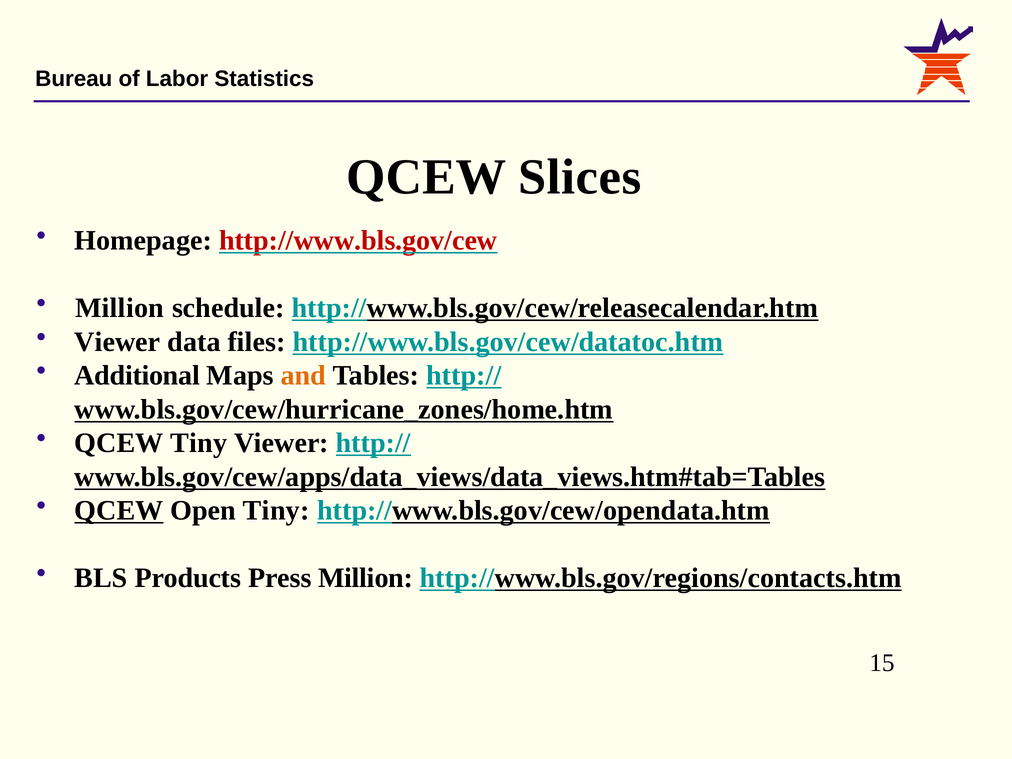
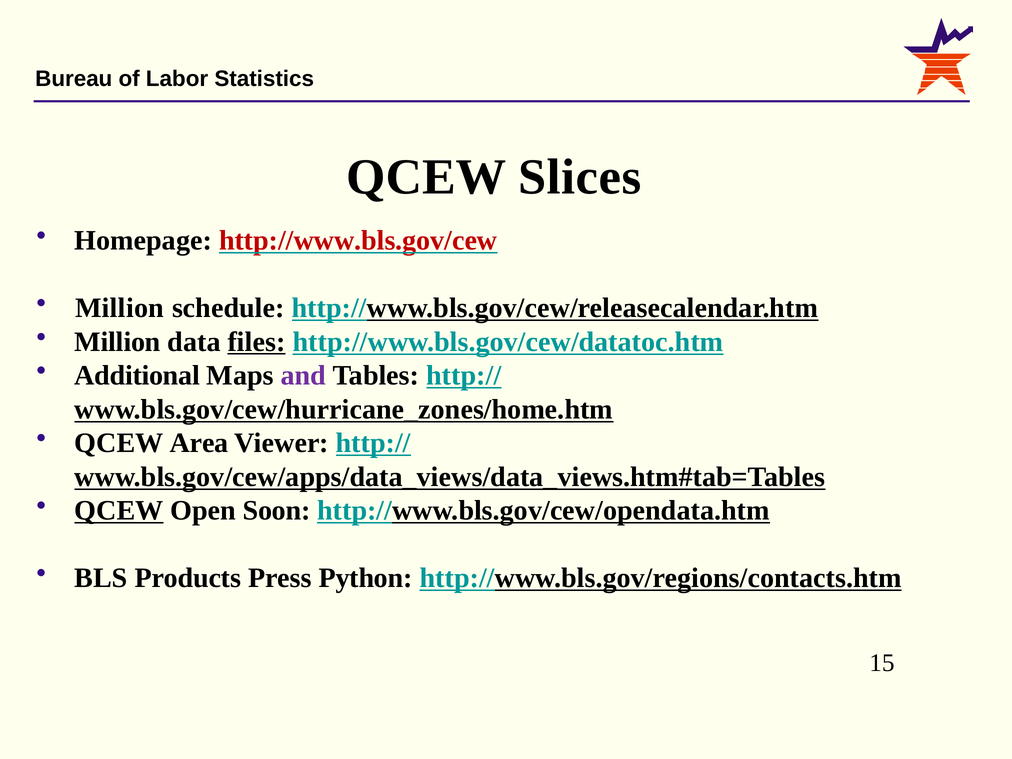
Viewer: Viewer -> Million (118, 342)
files underline: none -> present (256, 342)
and colour: orange -> purple (303, 376)
QCEW Tiny: Tiny -> Area (199, 443)
Open Tiny: Tiny -> Soon (277, 511)
Press Million: Million -> Python (366, 578)
